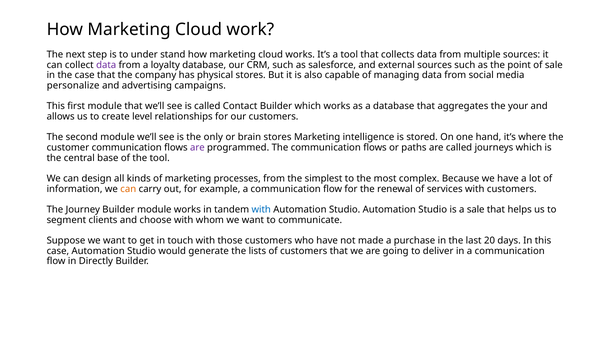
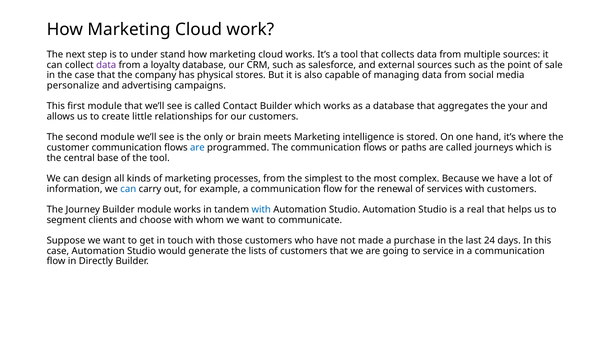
level: level -> little (142, 117)
brain stores: stores -> meets (278, 137)
are colour: purple -> blue (197, 148)
can colour: orange -> blue (128, 189)
a sale: sale -> real (476, 210)
20: 20 -> 24 (490, 241)
deliver: deliver -> service (438, 251)
